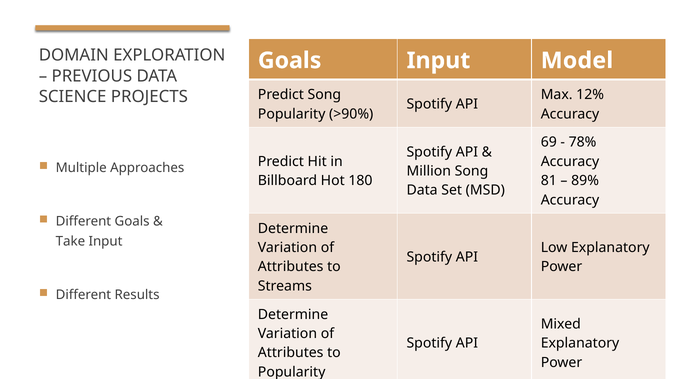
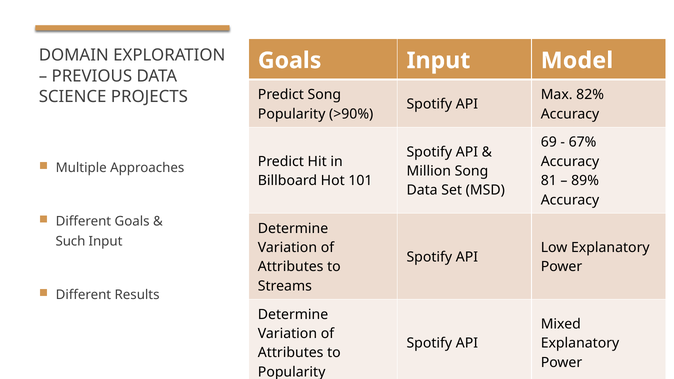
12%: 12% -> 82% (590, 95)
78%: 78% -> 67% (583, 142)
180: 180 -> 101 (360, 181)
Take: Take -> Such (70, 241)
